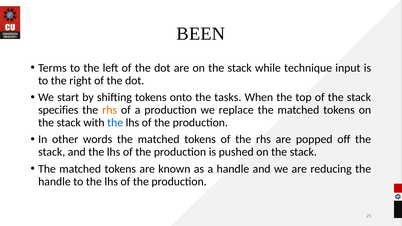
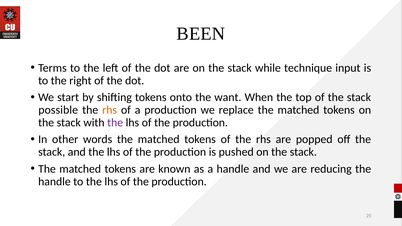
tasks: tasks -> want (228, 97)
specifies: specifies -> possible (58, 110)
the colour: blue -> purple (115, 123)
